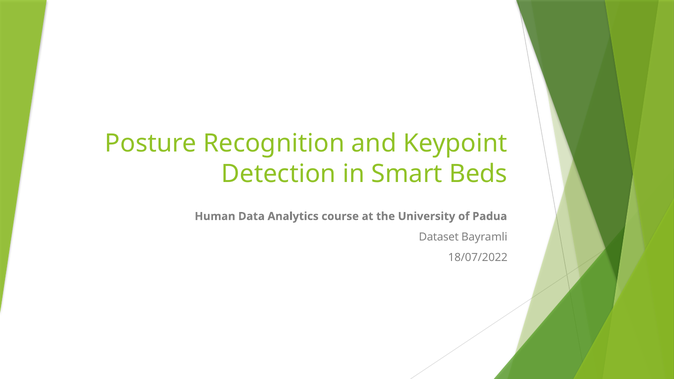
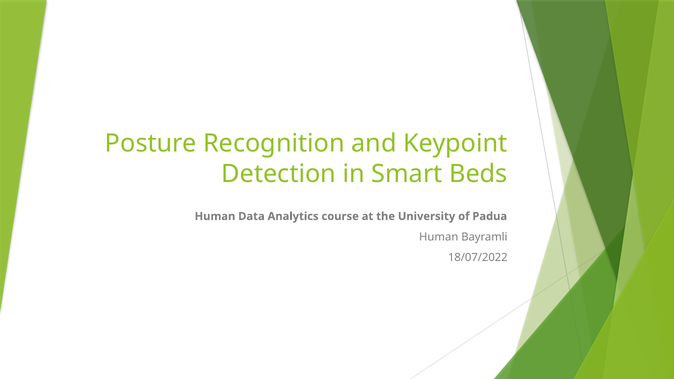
Dataset: Dataset -> Human (439, 237)
